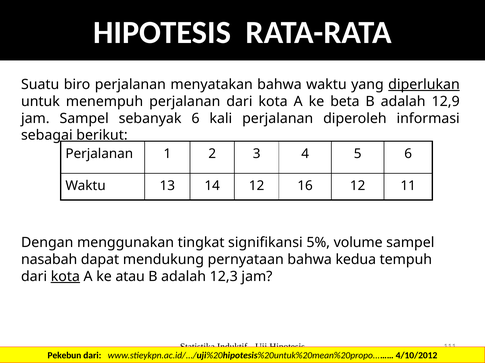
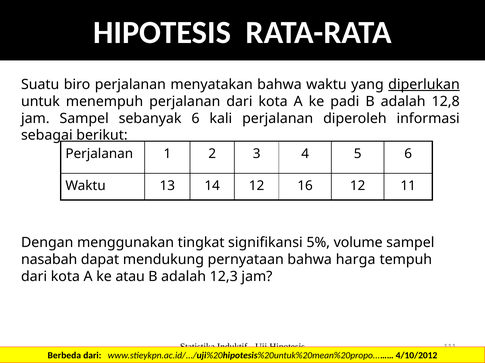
beta: beta -> padi (345, 102)
12,9: 12,9 -> 12,8 (446, 102)
kedua: kedua -> harga (356, 260)
kota underline: present -> none (65, 277)
Pekebun: Pekebun -> Berbeda (64, 356)
